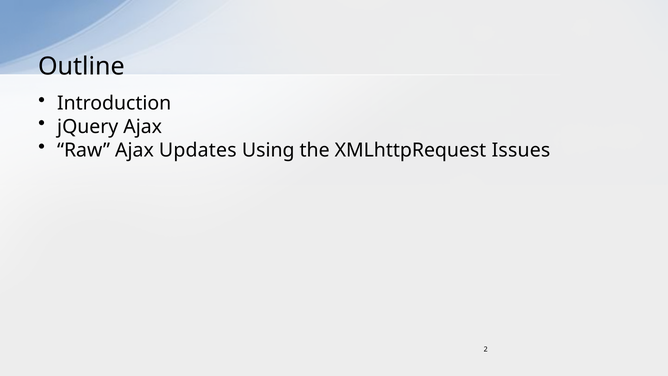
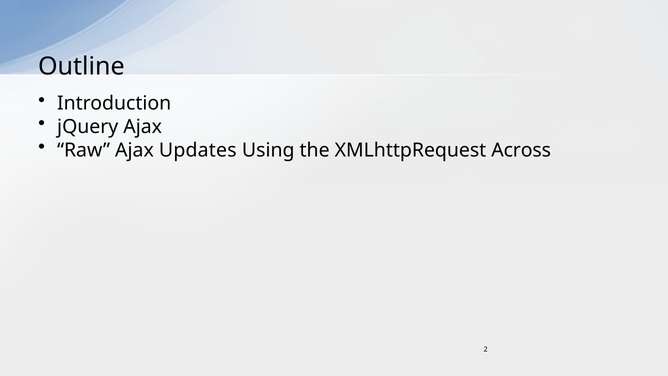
Issues: Issues -> Across (521, 150)
